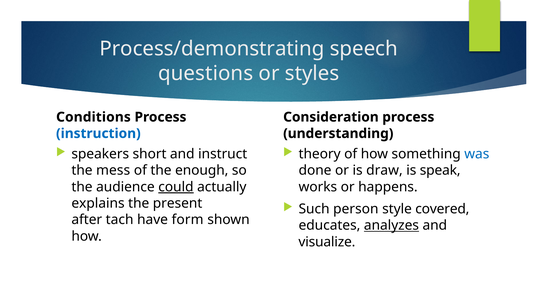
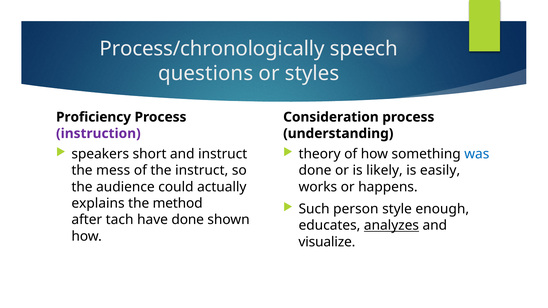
Process/demonstrating: Process/demonstrating -> Process/chronologically (212, 49)
Conditions: Conditions -> Proficiency (94, 117)
instruction colour: blue -> purple (98, 134)
the enough: enough -> instruct (202, 171)
draw: draw -> likely (384, 171)
speak: speak -> easily (440, 171)
could underline: present -> none (176, 187)
present: present -> method (178, 203)
covered: covered -> enough (442, 209)
have form: form -> done (188, 220)
